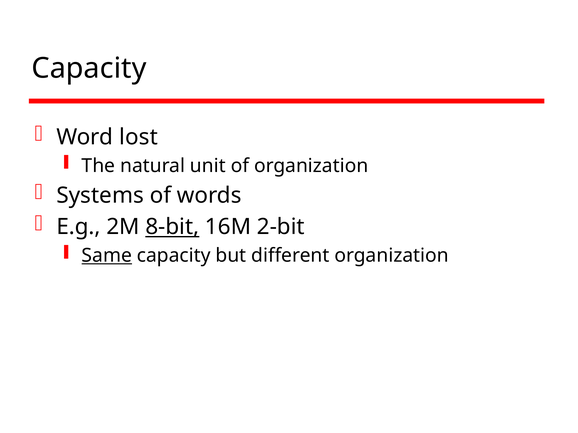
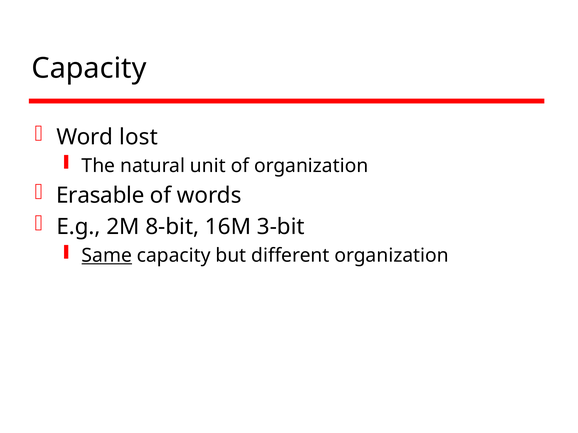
Systems: Systems -> Erasable (100, 196)
8-bit underline: present -> none (172, 227)
2-bit: 2-bit -> 3-bit (281, 227)
